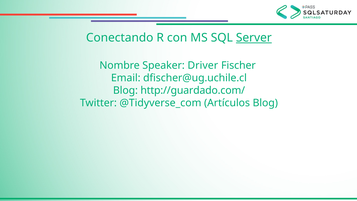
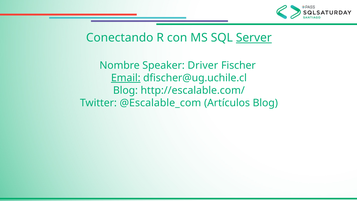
Email underline: none -> present (126, 78)
http://guardado.com/: http://guardado.com/ -> http://escalable.com/ (193, 90)
@Tidyverse_com: @Tidyverse_com -> @Escalable_com (160, 103)
